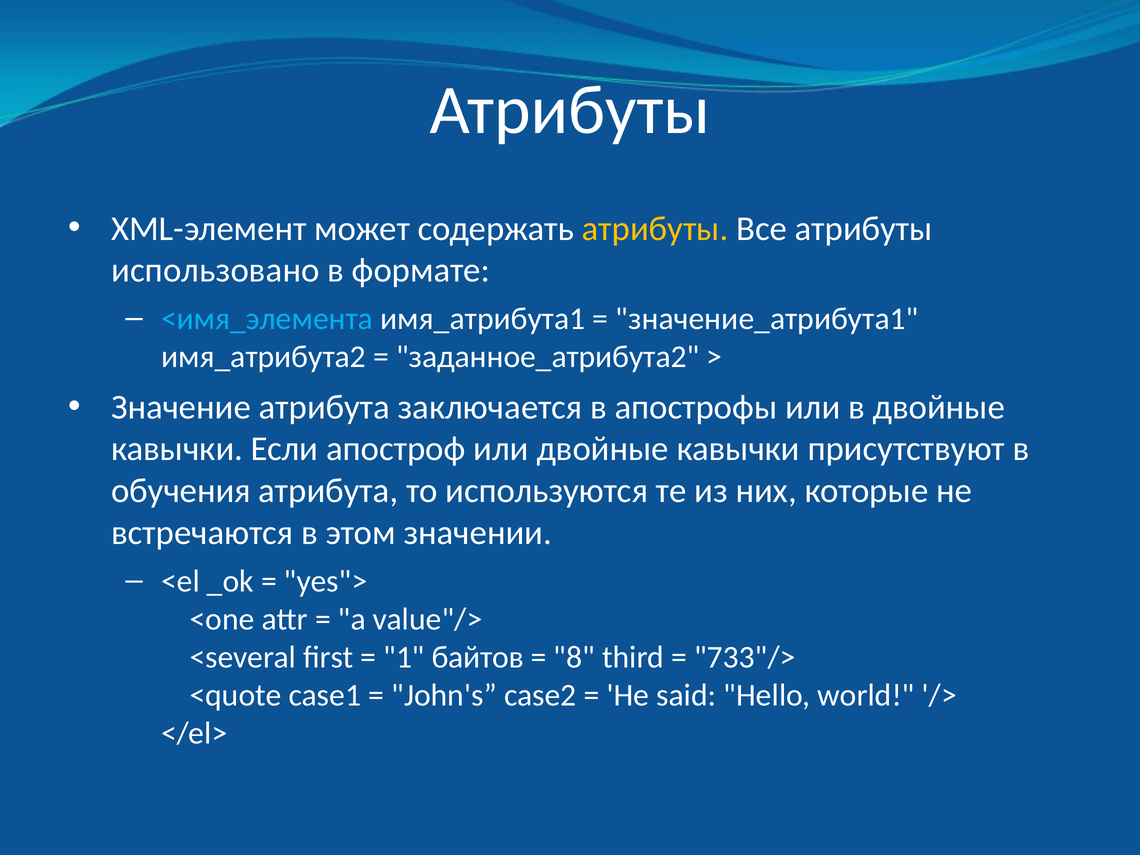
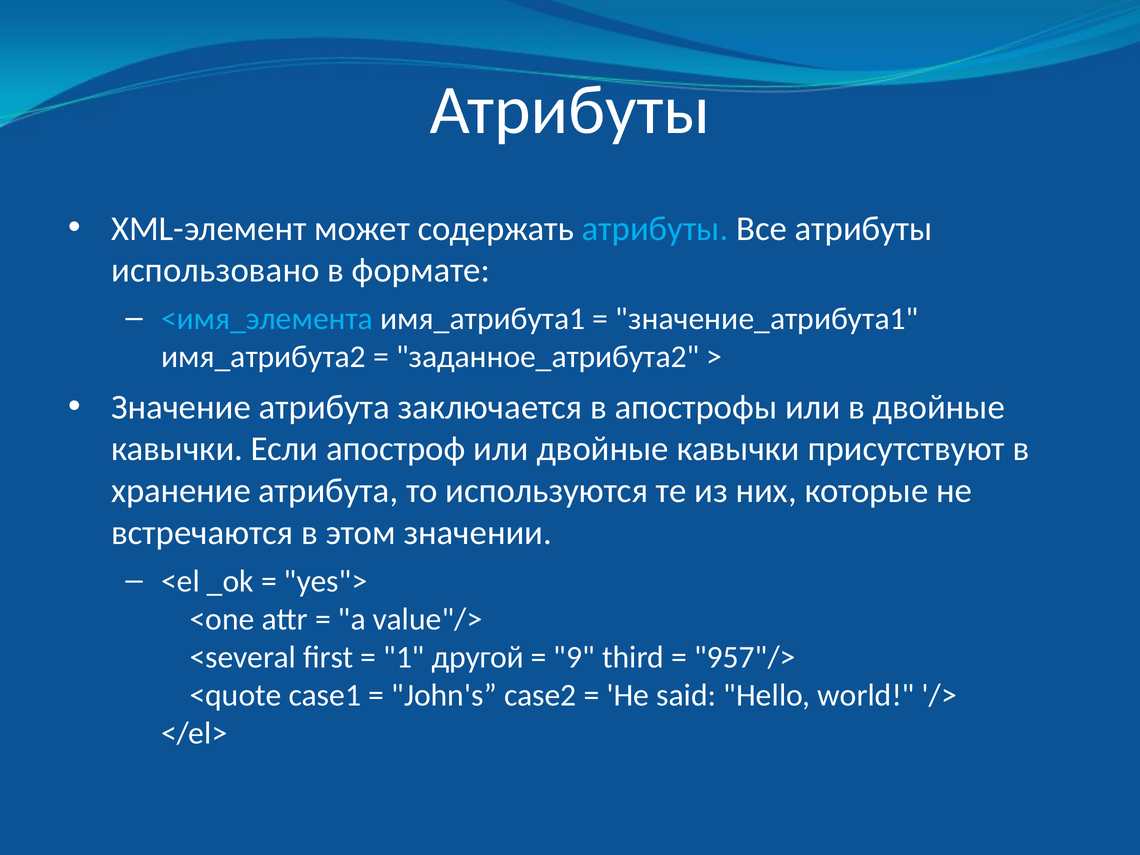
атрибуты colour: yellow -> light blue (655, 229)
обучения: обучения -> хранение (181, 491)
байтов: байтов -> другой (478, 657)
8: 8 -> 9 (574, 657)
733"/>: 733"/> -> 957"/> (745, 657)
